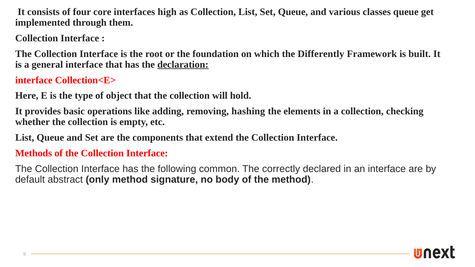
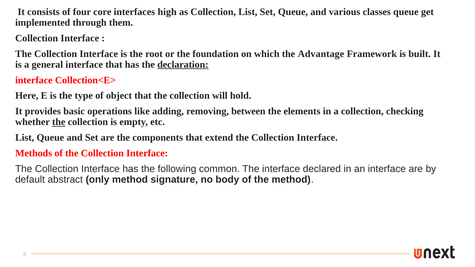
Differently: Differently -> Advantage (321, 54)
hashing: hashing -> between (248, 111)
the underline: none -> present (59, 122)
The correctly: correctly -> interface (281, 169)
